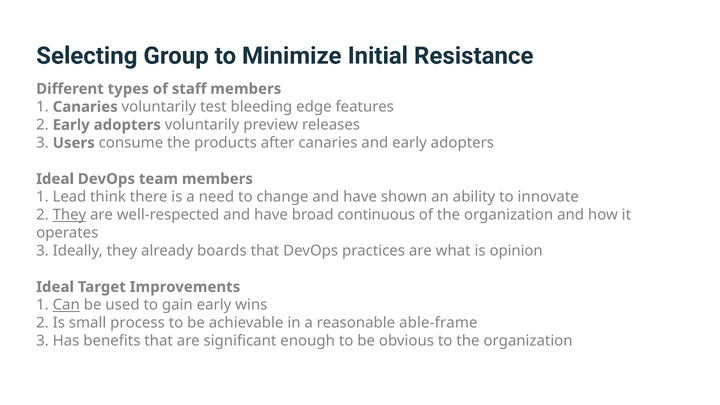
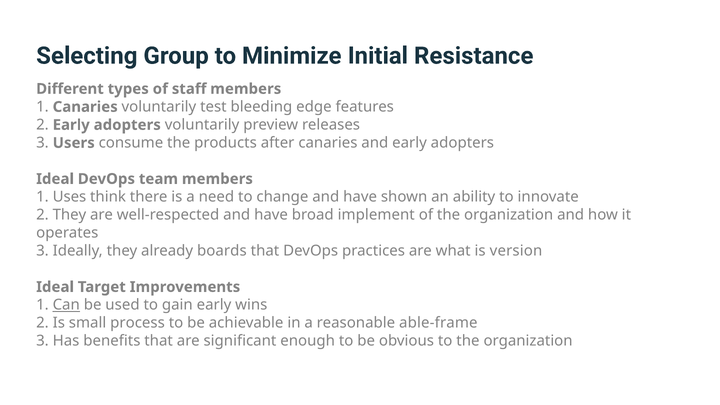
Lead: Lead -> Uses (69, 197)
They underline: present -> none (69, 215)
continuous: continuous -> implement (376, 215)
opinion: opinion -> version (516, 251)
